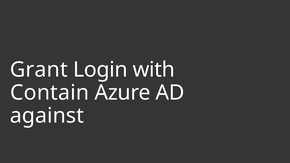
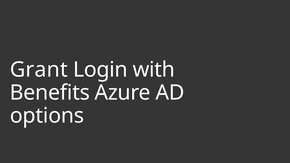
Contain: Contain -> Benefits (50, 93)
against: against -> options (47, 116)
